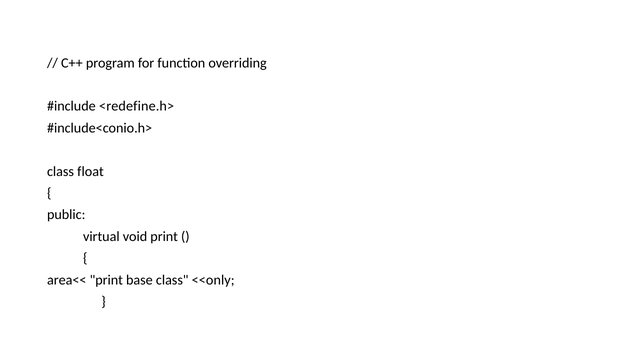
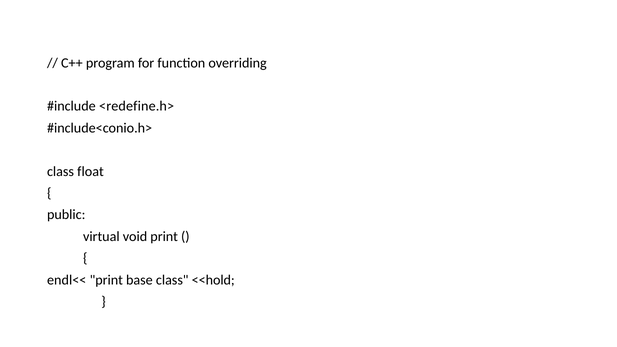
area<<: area<< -> endl<< (67, 280)
<<only: <<only -> <<hold (213, 280)
